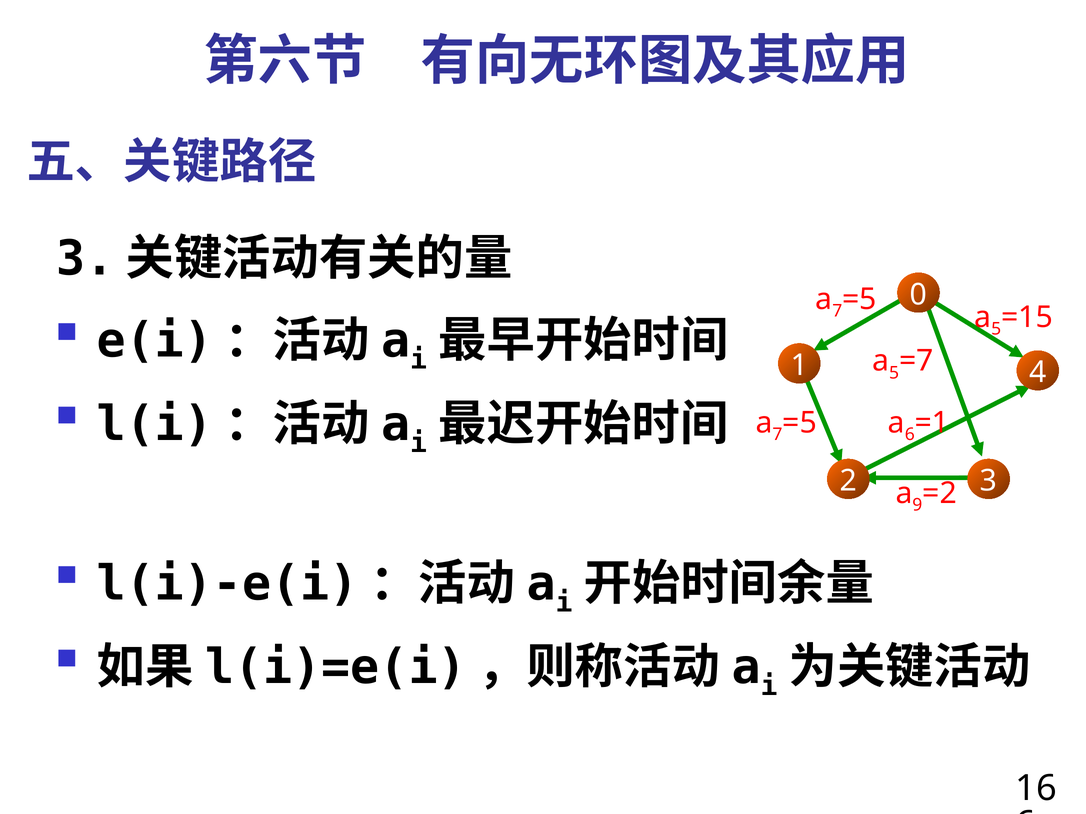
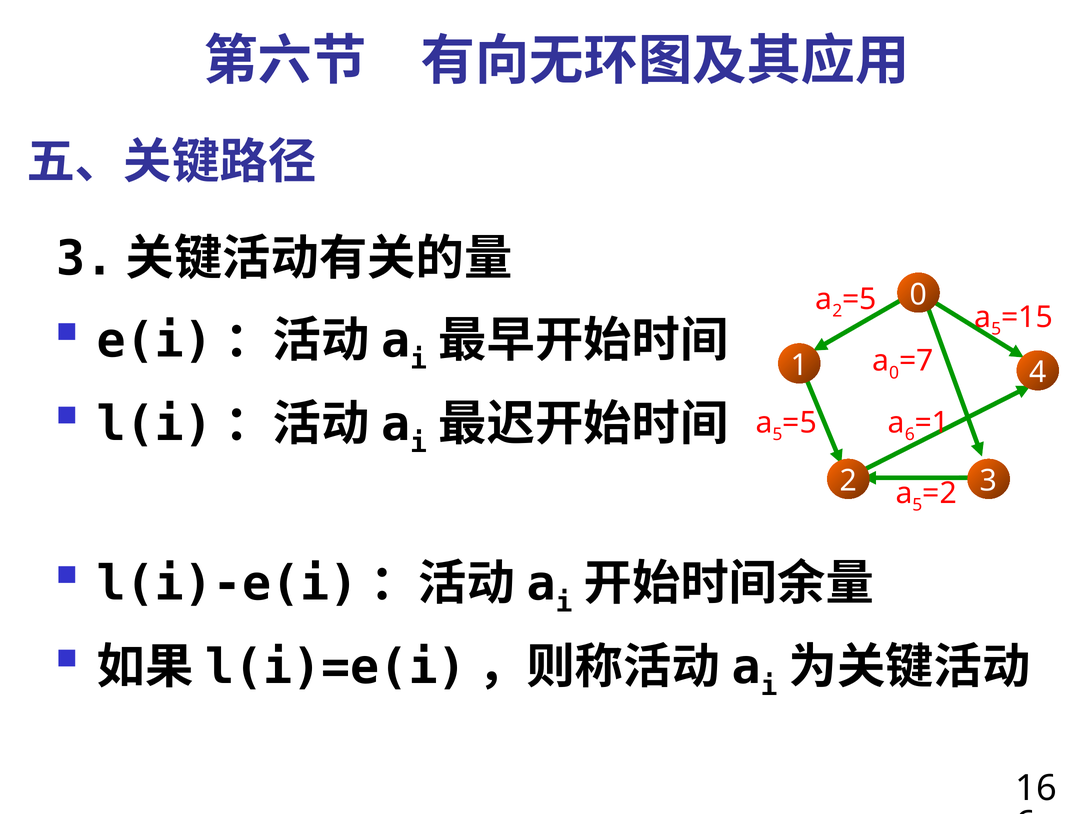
7: 7 -> 2 (837, 311)
5: 5 -> 0 (894, 373)
7: 7 -> 5 (777, 435)
9: 9 -> 5 (917, 505)
